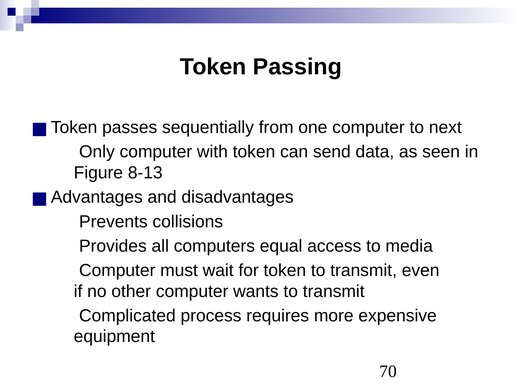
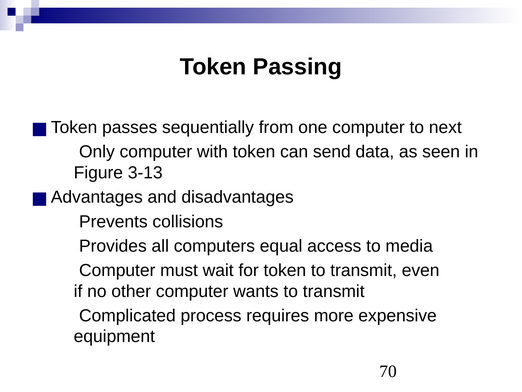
8-13: 8-13 -> 3-13 (145, 173)
